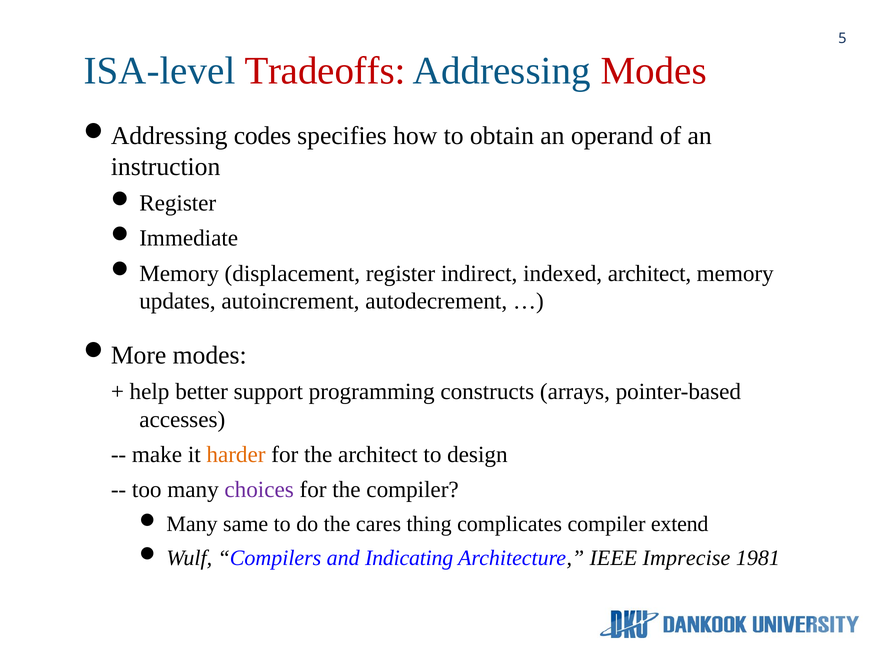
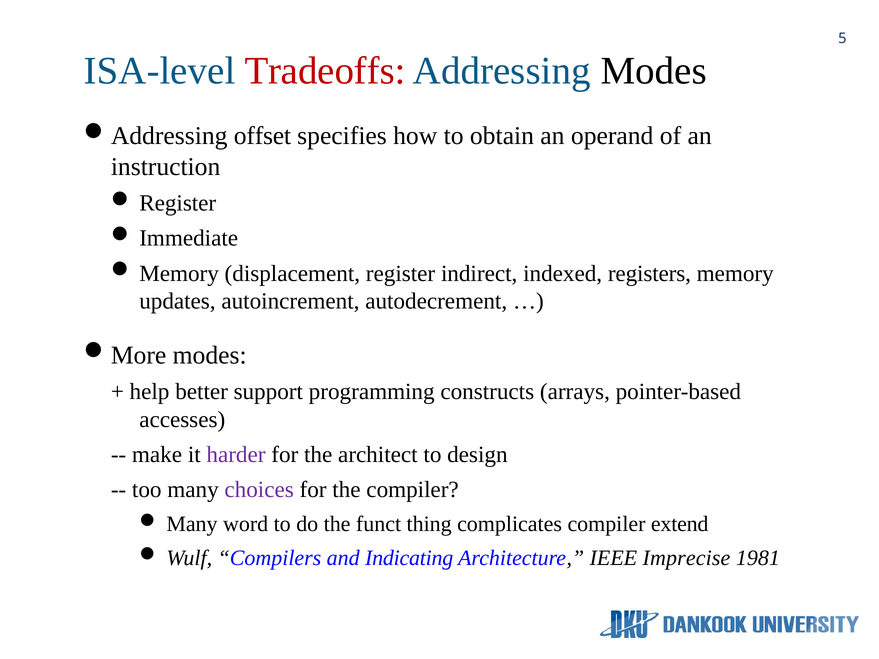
Modes colour: red -> black (654, 71)
codes: codes -> offset (262, 136)
indexed architect: architect -> registers (649, 274)
harder colour: orange -> purple (236, 455)
same: same -> word (246, 524)
cares: cares -> funct (379, 524)
